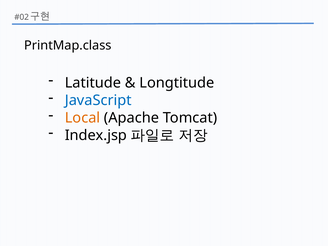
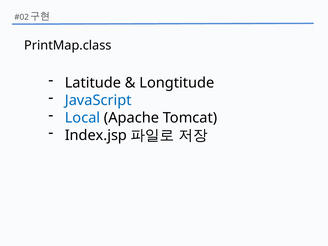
Local colour: orange -> blue (83, 118)
